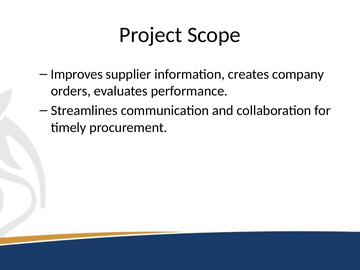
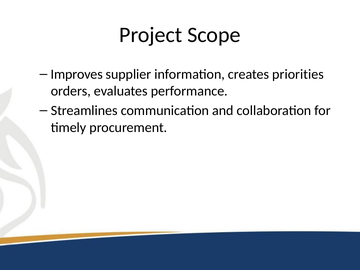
company: company -> priorities (298, 74)
